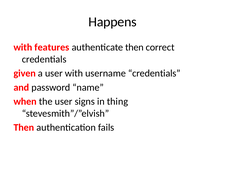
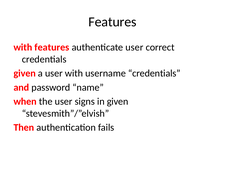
Happens: Happens -> Features (113, 22)
authenticate then: then -> user (134, 47)
in thing: thing -> given (118, 101)
